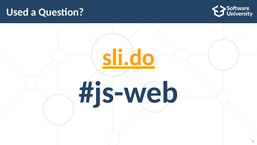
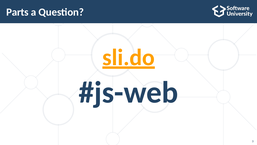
Used: Used -> Parts (17, 12)
